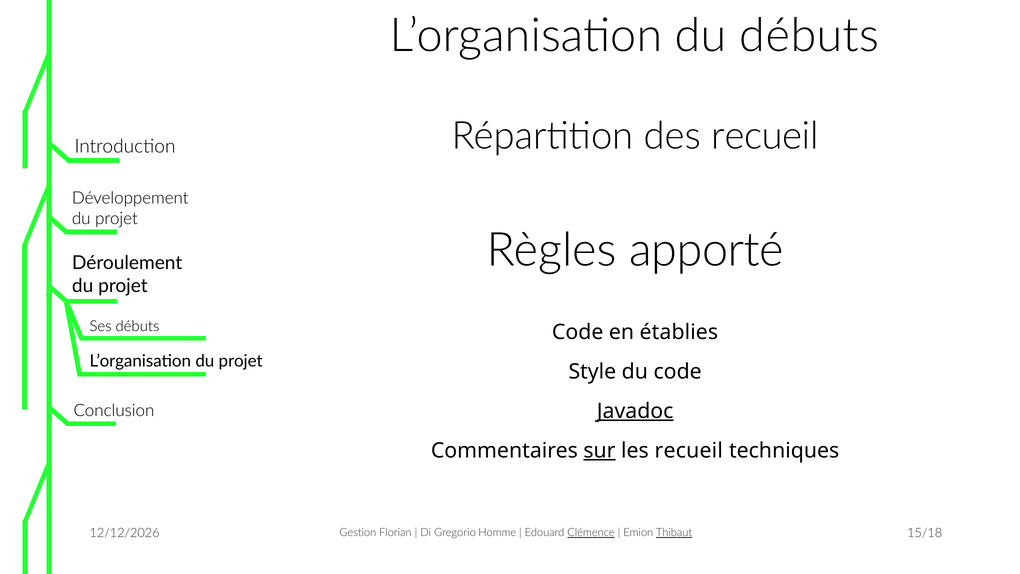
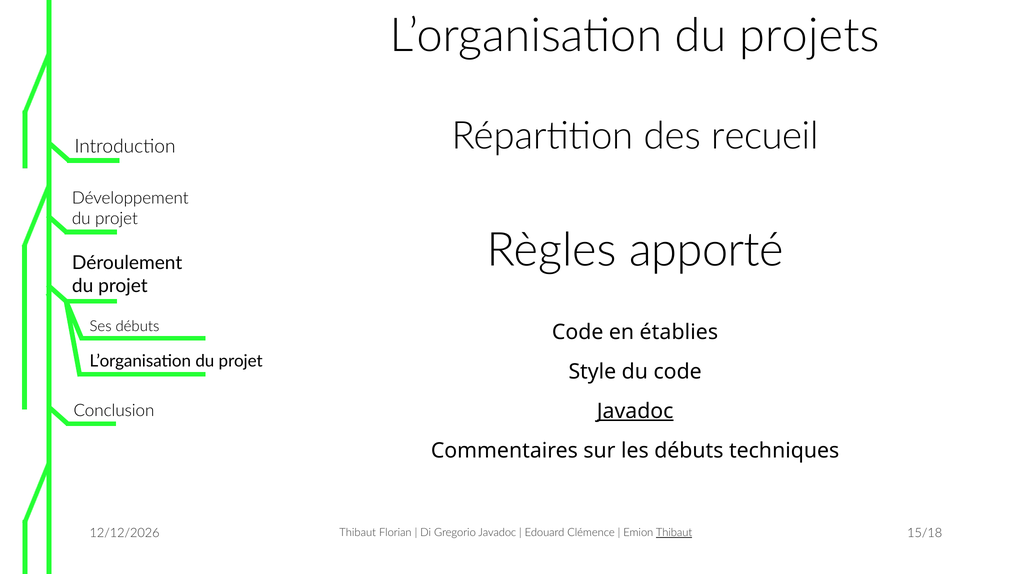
du débuts: débuts -> projets (809, 36)
sur underline: present -> none (599, 451)
les recueil: recueil -> débuts (689, 451)
Gestion: Gestion -> Thibaut (358, 533)
Gregorio Homme: Homme -> Javadoc (497, 533)
Clémence underline: present -> none (591, 533)
